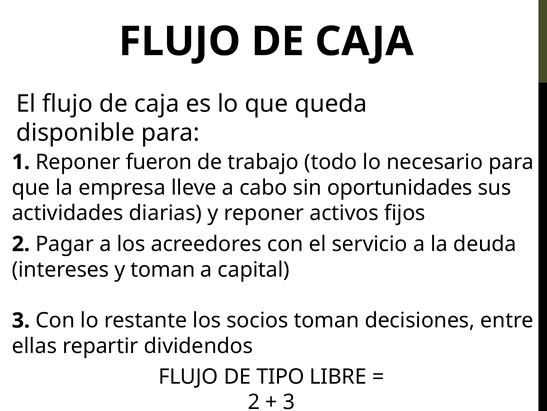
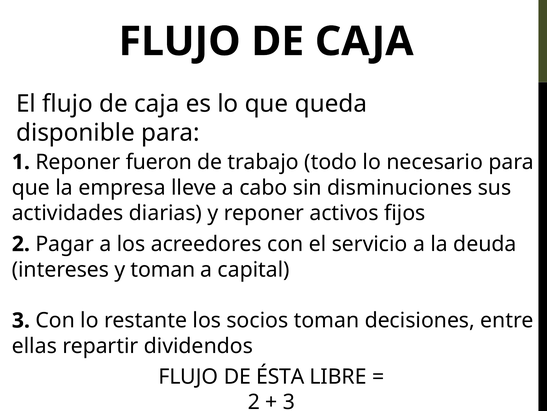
oportunidades: oportunidades -> disminuciones (400, 187)
TIPO: TIPO -> ÉSTA (280, 376)
